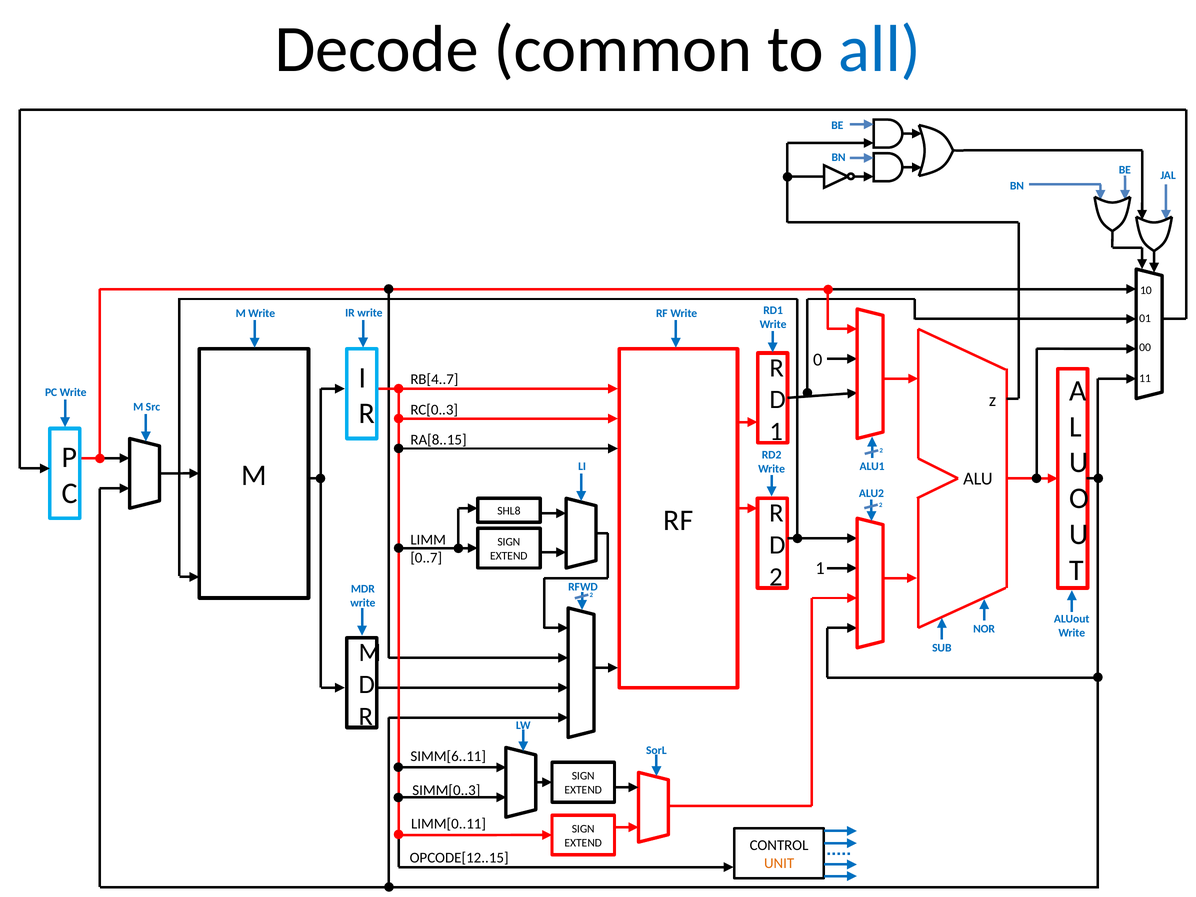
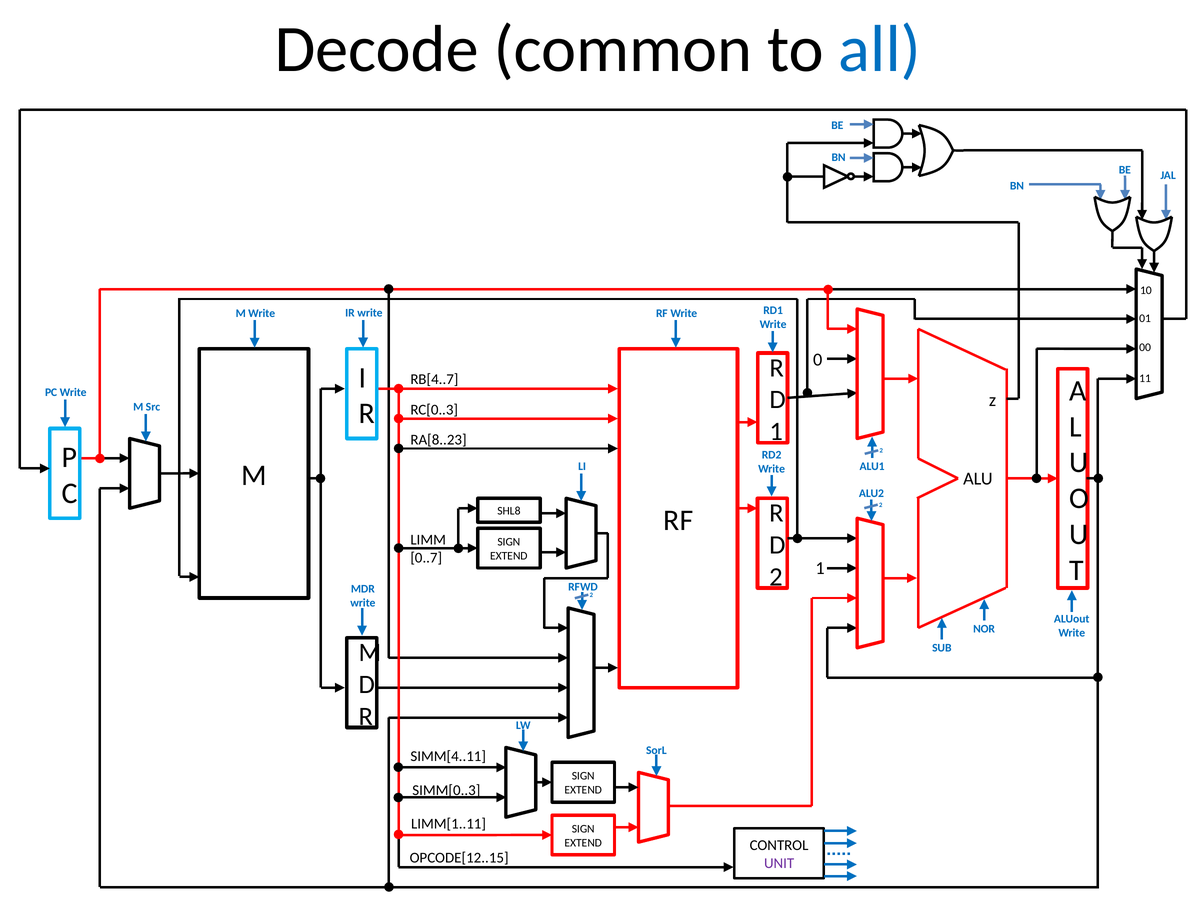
RA[8..15: RA[8..15 -> RA[8..23 (439, 440)
SIMM[6..11: SIMM[6..11 -> SIMM[4..11 (448, 757)
LIMM[0..11: LIMM[0..11 -> LIMM[1..11 (449, 824)
UNIT colour: orange -> purple (779, 863)
